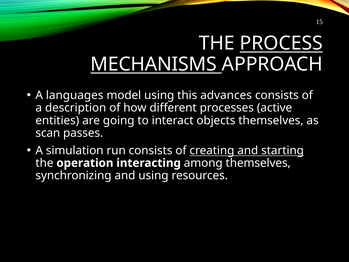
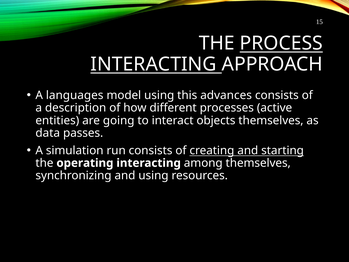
MECHANISMS: MECHANISMS -> INTERACTING (153, 64)
scan: scan -> data (48, 133)
operation: operation -> operating (85, 163)
